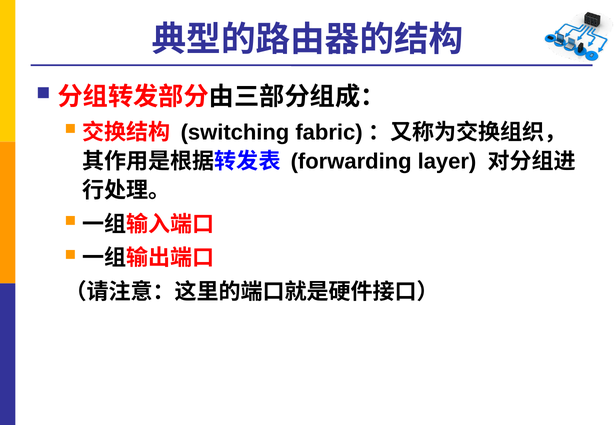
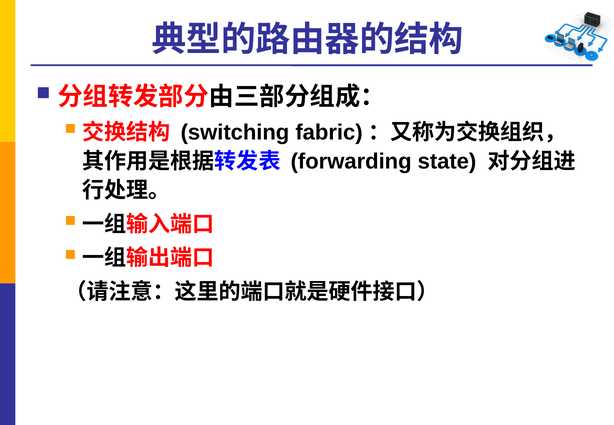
layer: layer -> state (447, 161)
